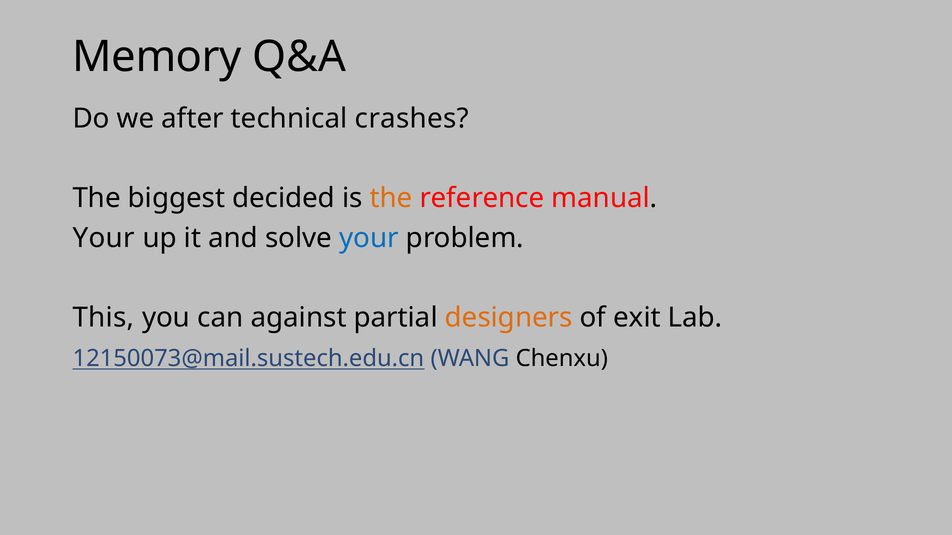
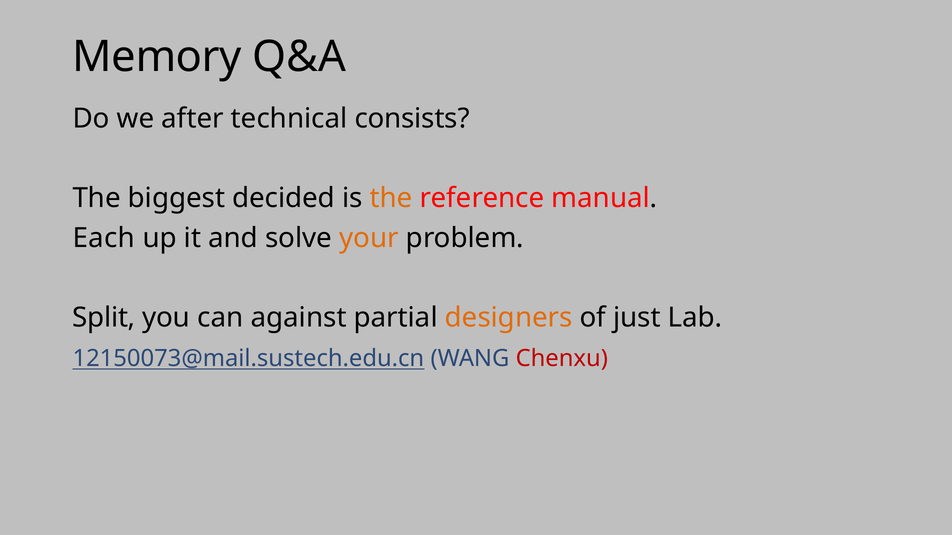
crashes: crashes -> consists (412, 119)
Your: Your -> Each (104, 238)
your colour: blue -> orange (369, 238)
This: This -> Split (104, 318)
exit: exit -> just (637, 318)
Chenxu colour: black -> red (562, 359)
